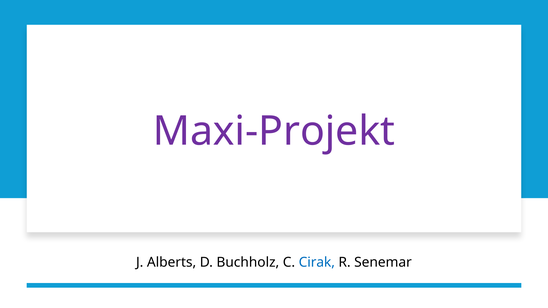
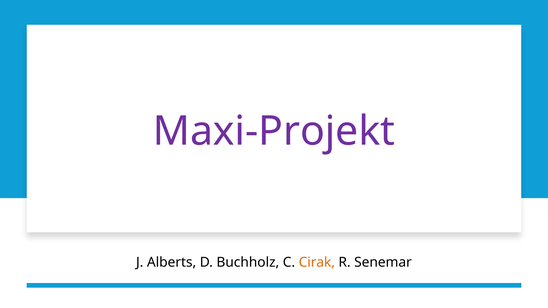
Cirak colour: blue -> orange (317, 262)
